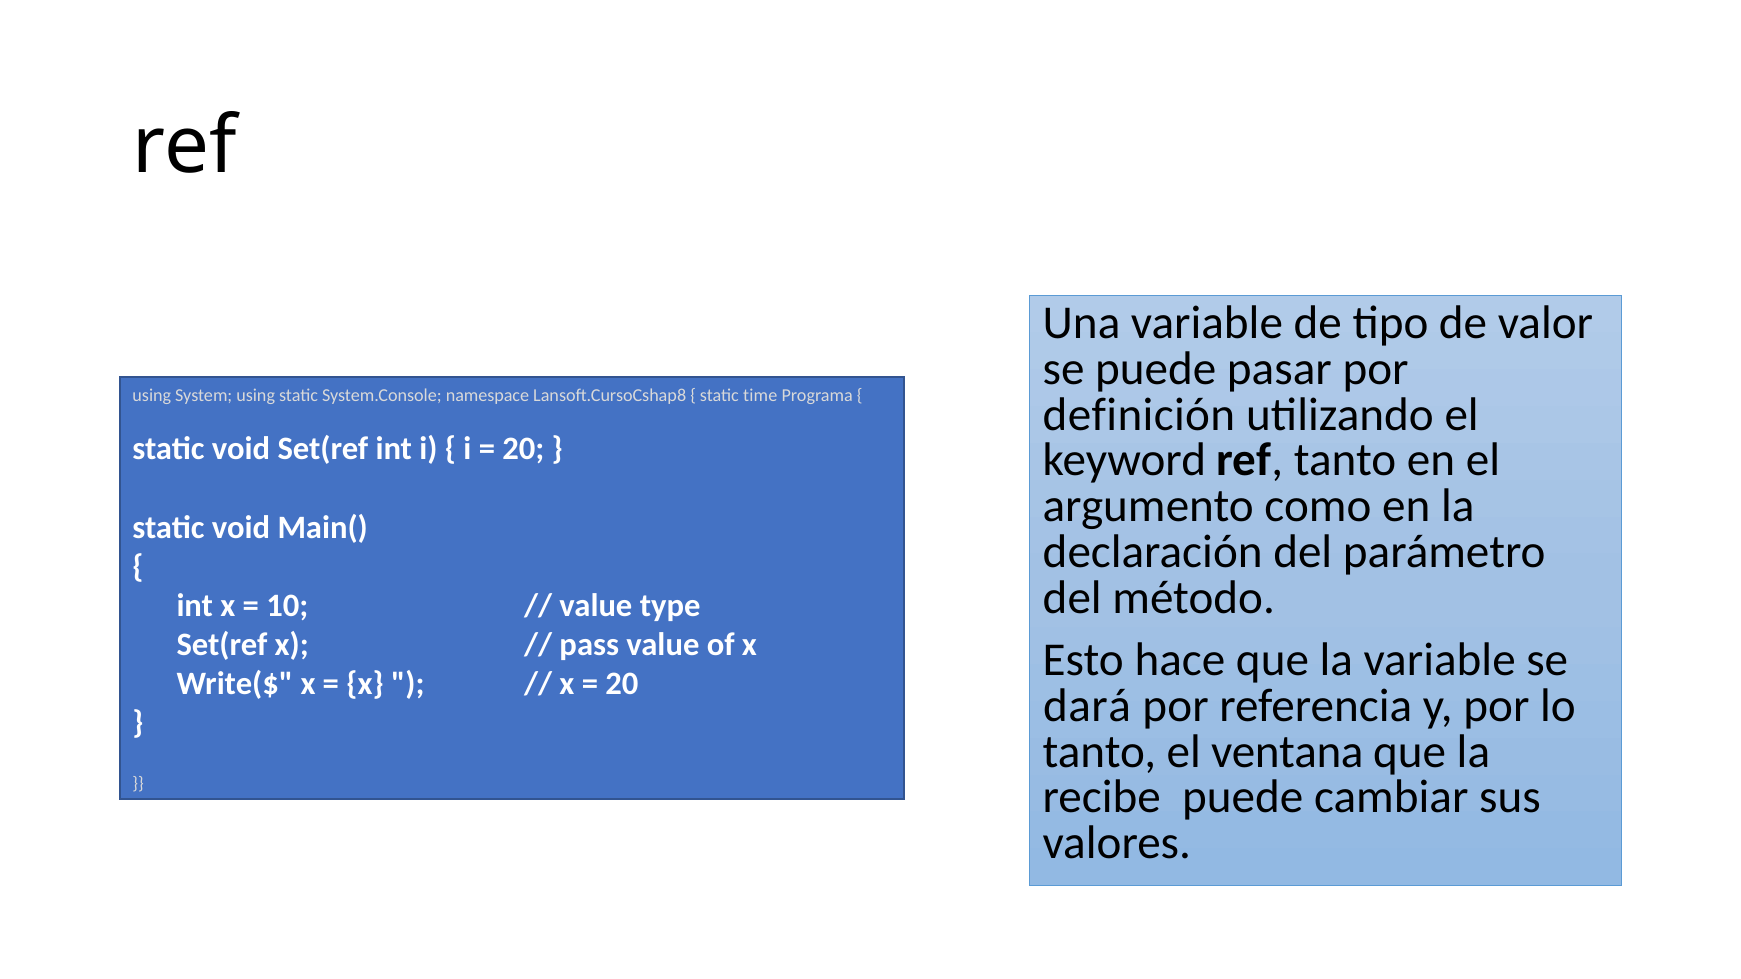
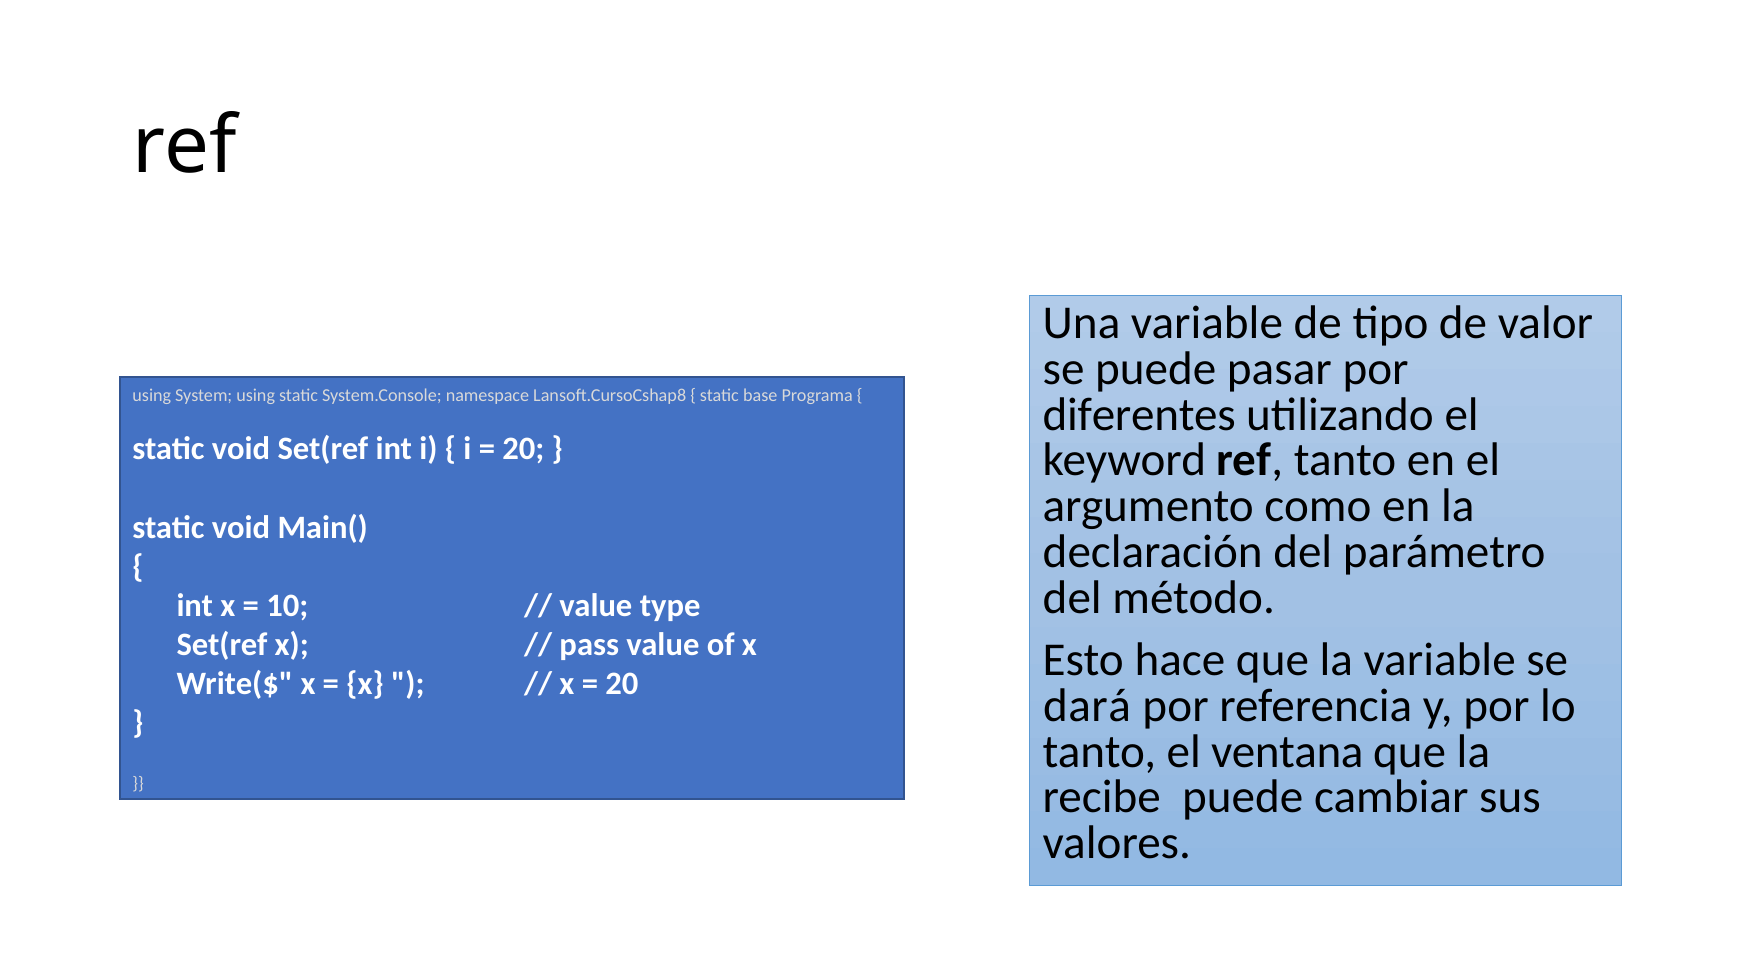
time: time -> base (760, 396)
definición: definición -> diferentes (1139, 415)
